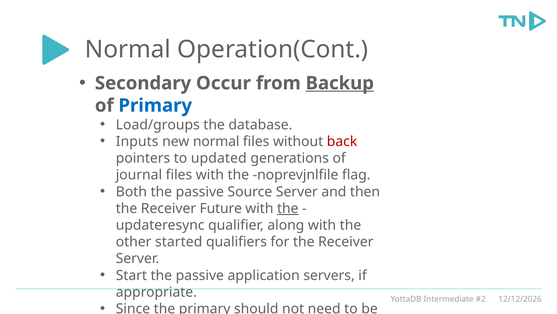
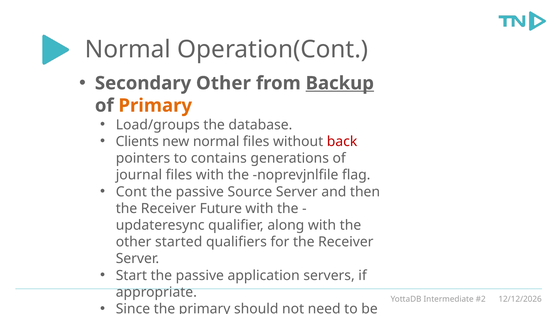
Secondary Occur: Occur -> Other (223, 83)
Primary colour: blue -> orange (155, 105)
Inputs: Inputs -> Clients (137, 141)
updated: updated -> contains (219, 158)
Both: Both -> Cont (131, 191)
the underline: present -> none (288, 208)
